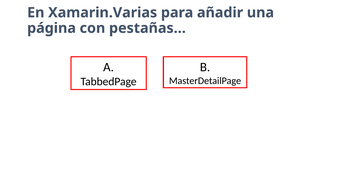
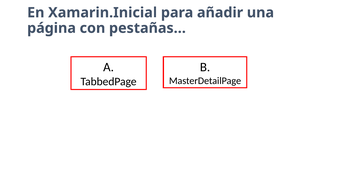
Xamarin.Varias: Xamarin.Varias -> Xamarin.Inicial (103, 13)
